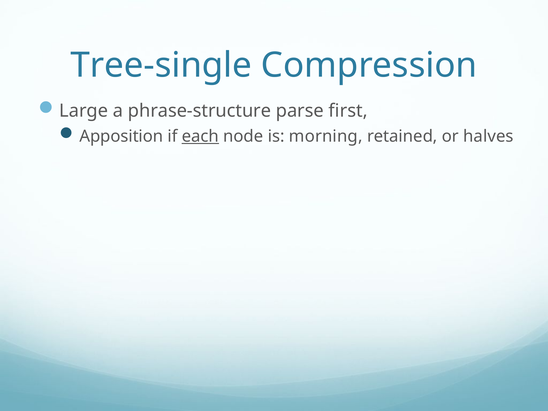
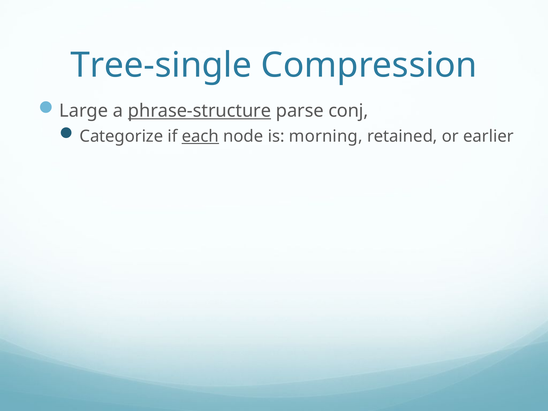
phrase-structure underline: none -> present (200, 111)
first: first -> conj (348, 111)
Apposition: Apposition -> Categorize (121, 136)
halves: halves -> earlier (488, 136)
